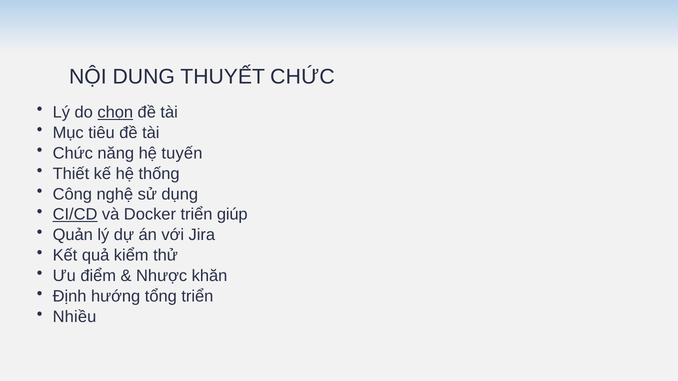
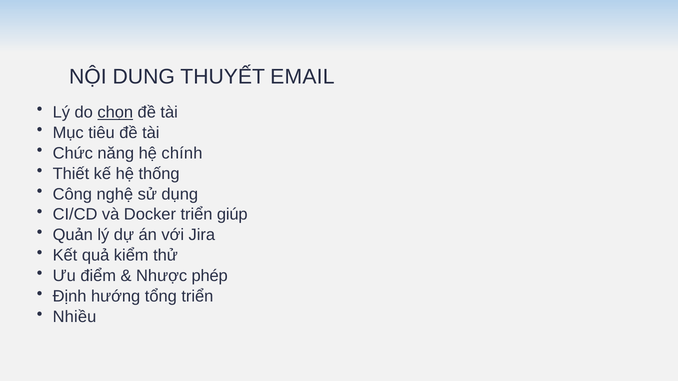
THUYẾT CHỨC: CHỨC -> EMAIL (302, 77)
tuyến: tuyến -> chính (182, 153)
CI/CD underline: present -> none (75, 215)
khăn: khăn -> phép (210, 276)
